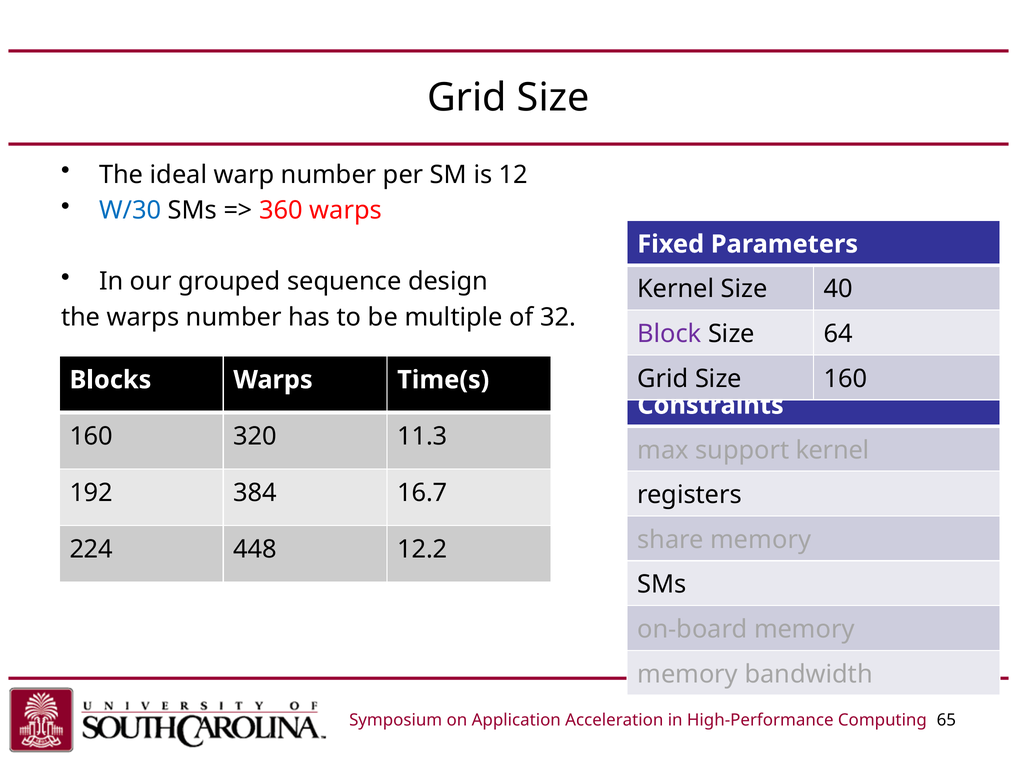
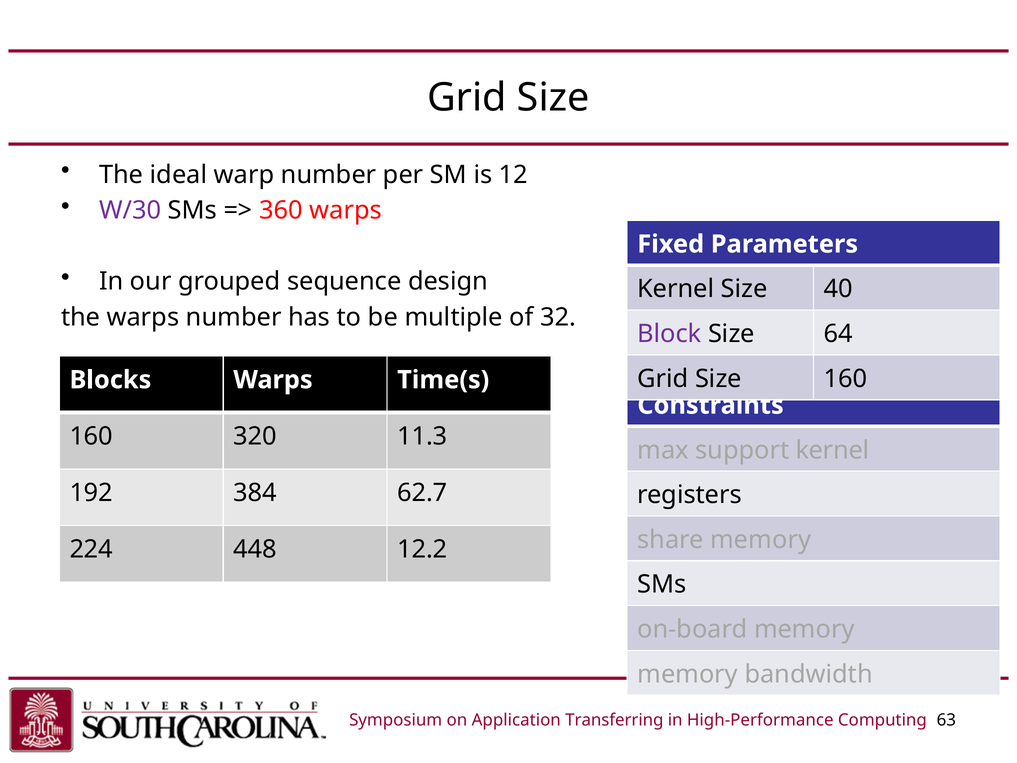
W/30 colour: blue -> purple (130, 210)
16.7: 16.7 -> 62.7 (422, 493)
Acceleration: Acceleration -> Transferring (614, 720)
65: 65 -> 63 (946, 720)
